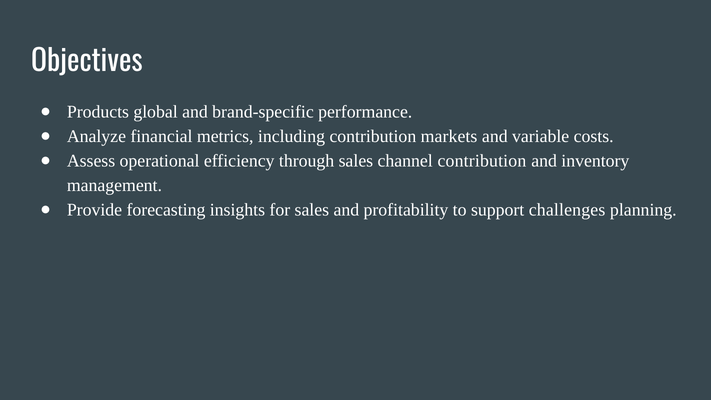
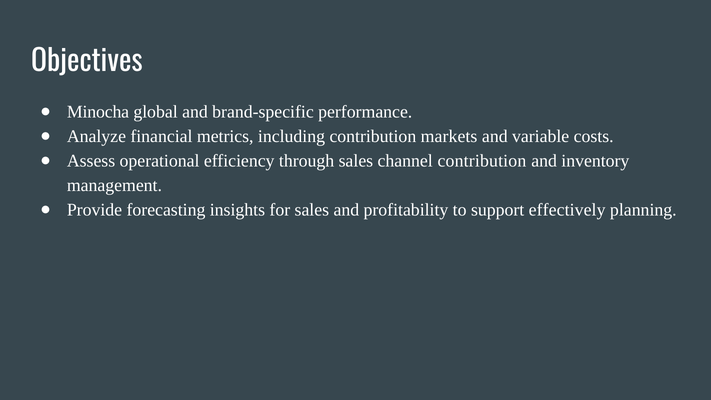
Products: Products -> Minocha (98, 112)
challenges: challenges -> effectively (567, 210)
